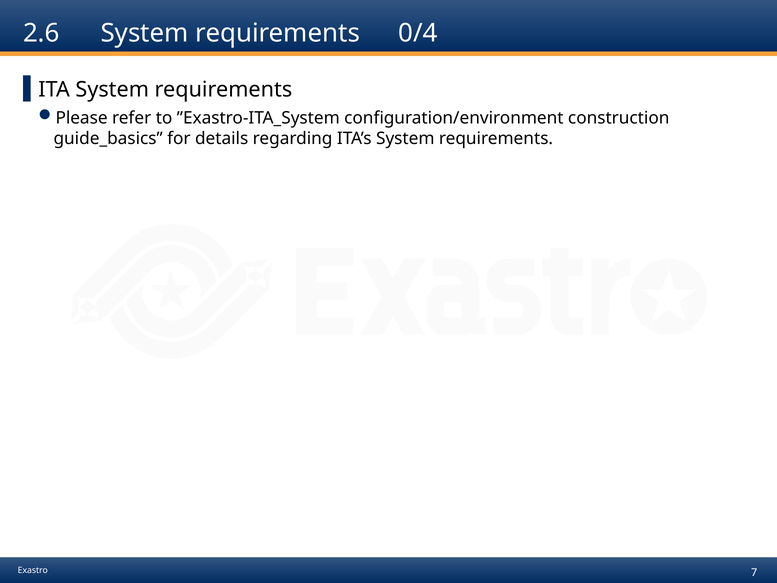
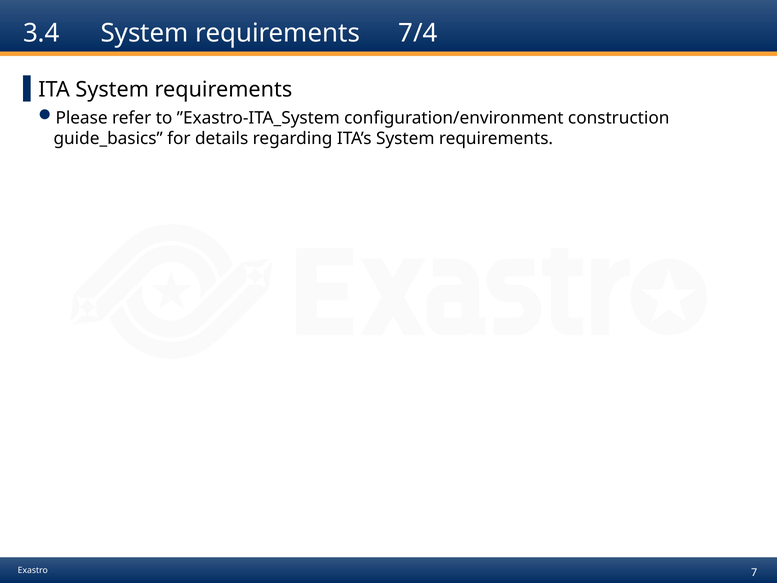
2.6: 2.6 -> 3.4 (41, 33)
0/4: 0/4 -> 7/4 (418, 33)
